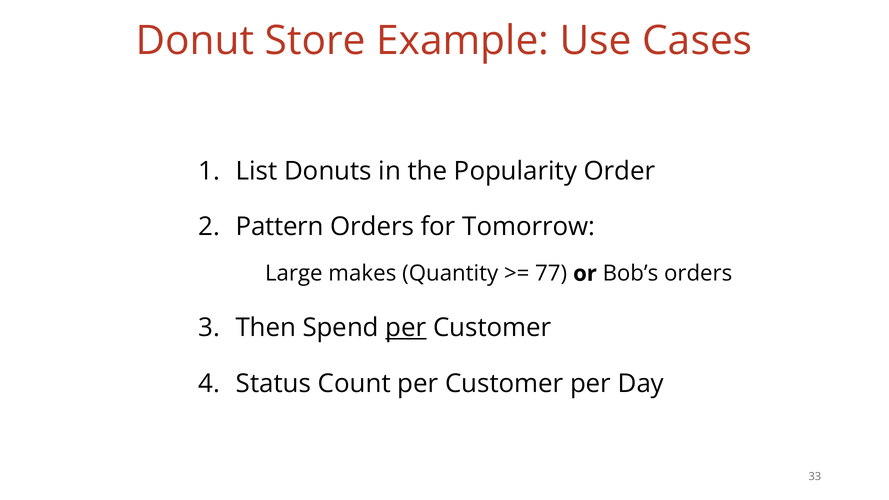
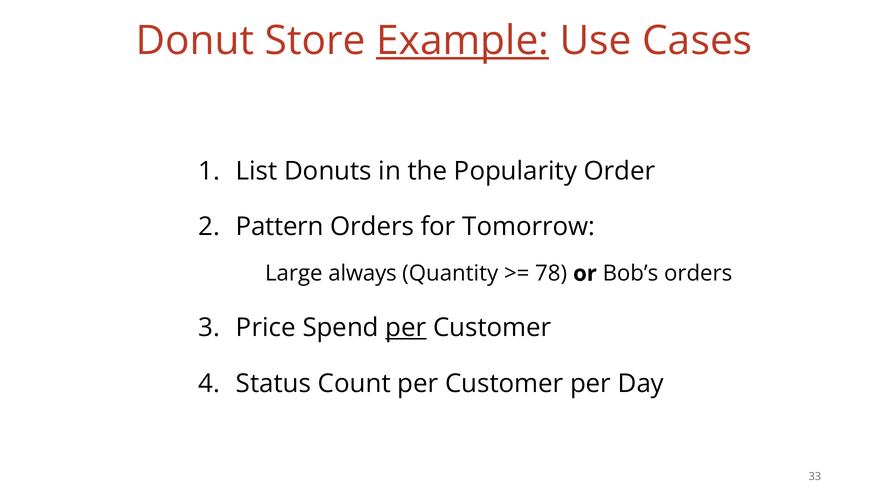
Example underline: none -> present (463, 41)
makes: makes -> always (363, 274)
77: 77 -> 78 (551, 274)
Then: Then -> Price (266, 328)
